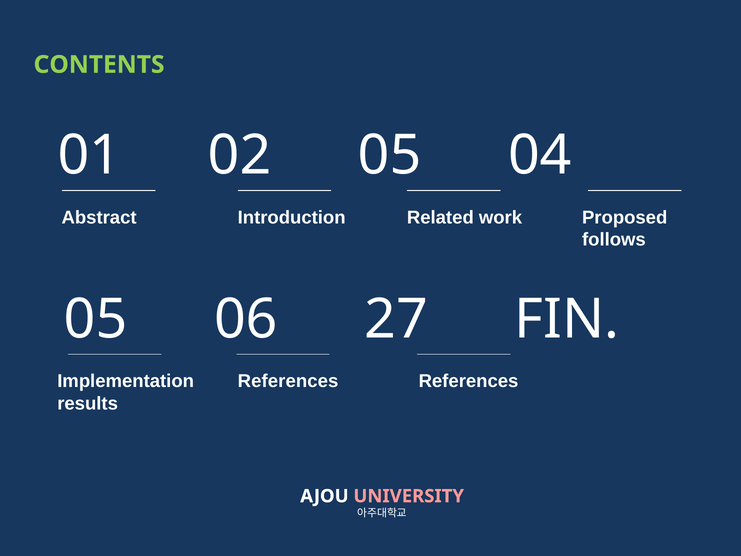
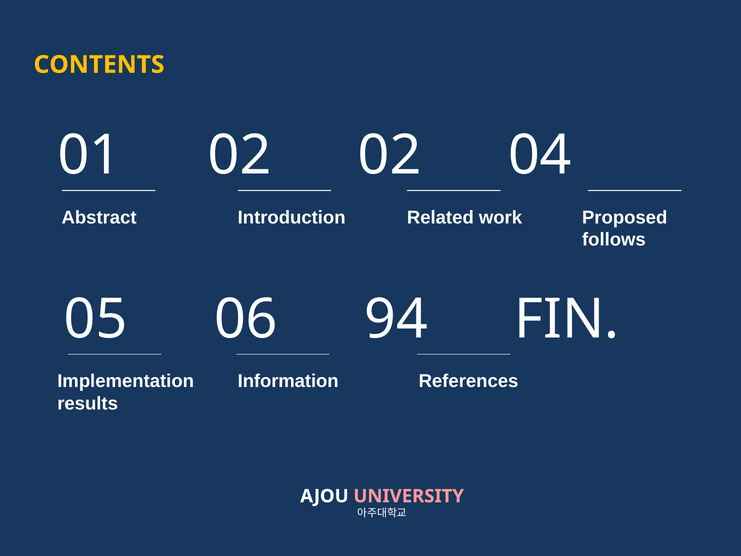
CONTENTS colour: light green -> yellow (99, 65)
02 05: 05 -> 02 (390, 155)
27: 27 -> 94 (396, 319)
References: References -> Information (288, 381)
